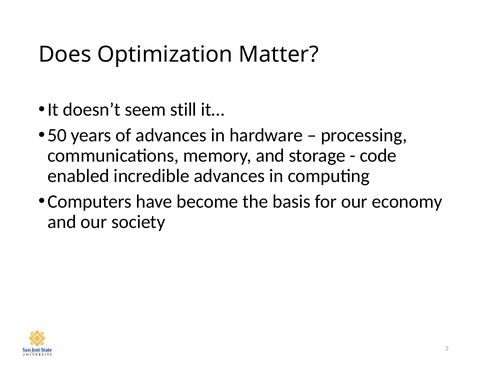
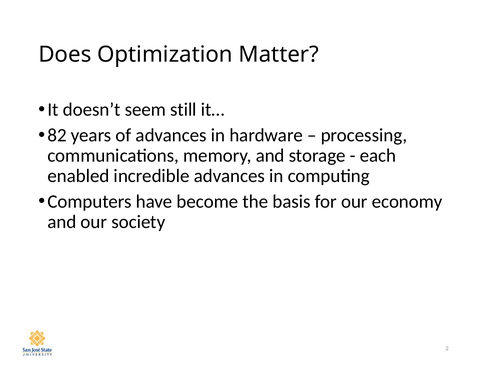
50: 50 -> 82 (57, 135)
code: code -> each (378, 156)
